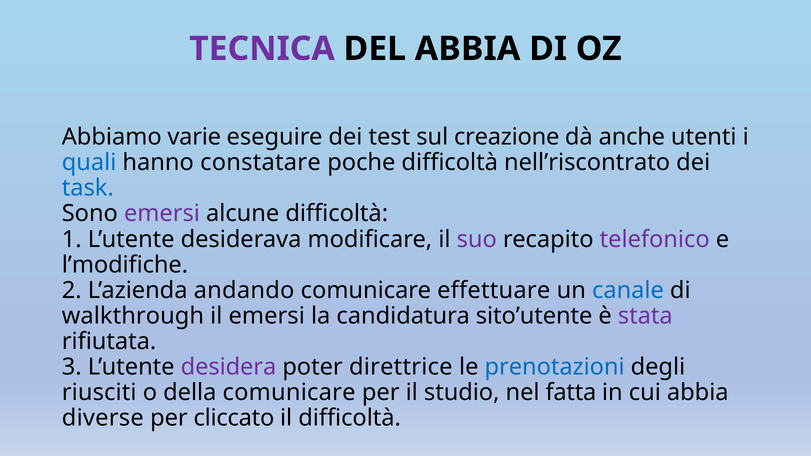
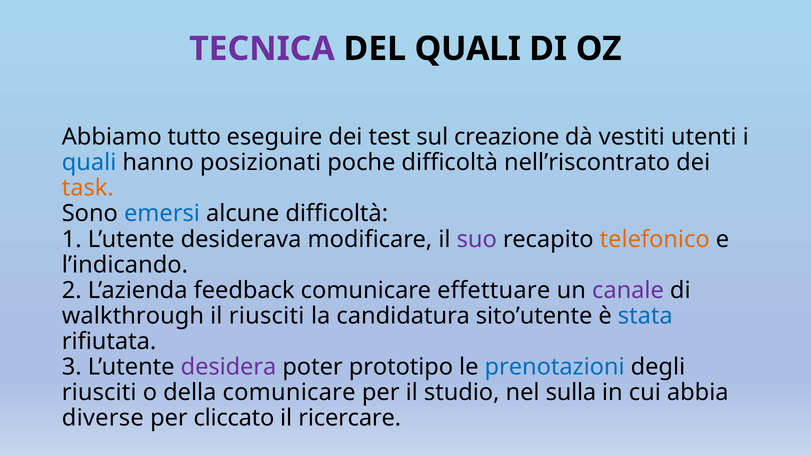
DEL ABBIA: ABBIA -> QUALI (468, 49)
varie: varie -> tutto (194, 137)
anche: anche -> vestiti (632, 137)
constatare: constatare -> posizionati (261, 163)
task colour: blue -> orange (88, 188)
emersi colour: purple -> blue (162, 214)
telefonico colour: purple -> orange (655, 239)
l’modifiche: l’modifiche -> l’indicando (125, 265)
andando: andando -> feedback (244, 290)
canale colour: blue -> purple (628, 290)
il emersi: emersi -> riusciti (267, 316)
stata colour: purple -> blue (645, 316)
direttrice: direttrice -> prototipo (401, 367)
fatta: fatta -> sulla (571, 393)
il difficoltà: difficoltà -> ricercare (350, 418)
